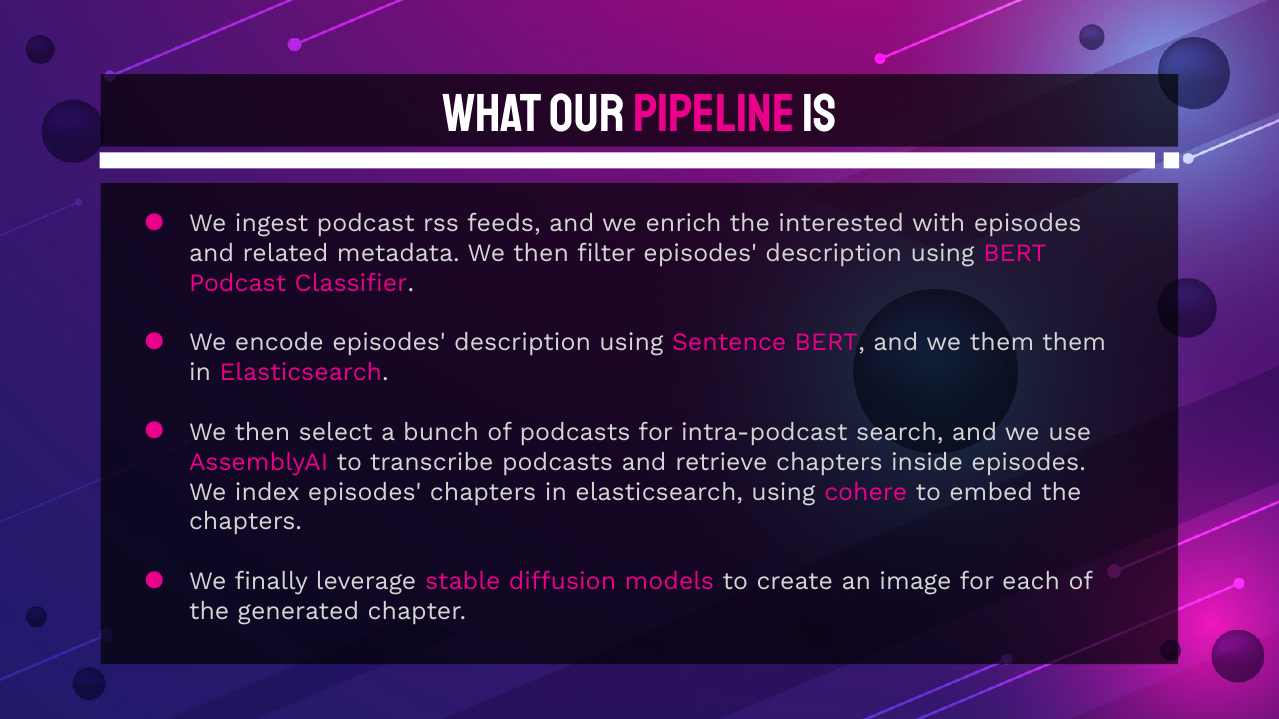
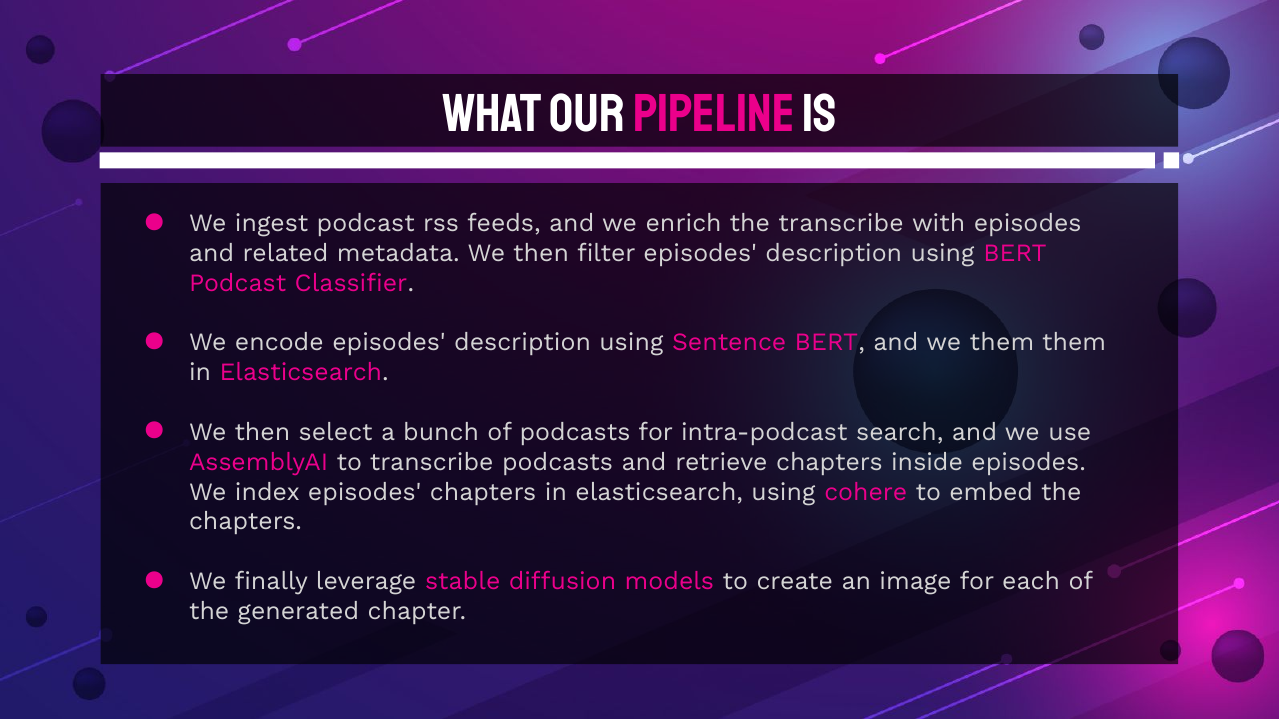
the interested: interested -> transcribe (841, 223)
